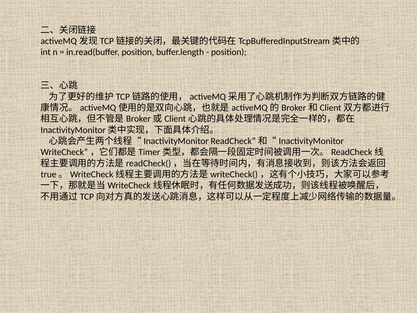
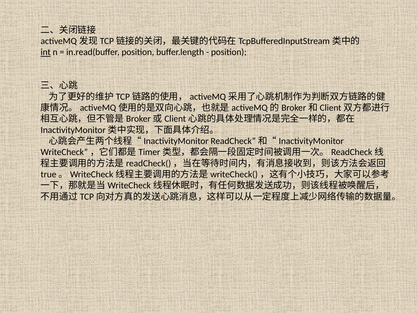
int underline: none -> present (46, 52)
